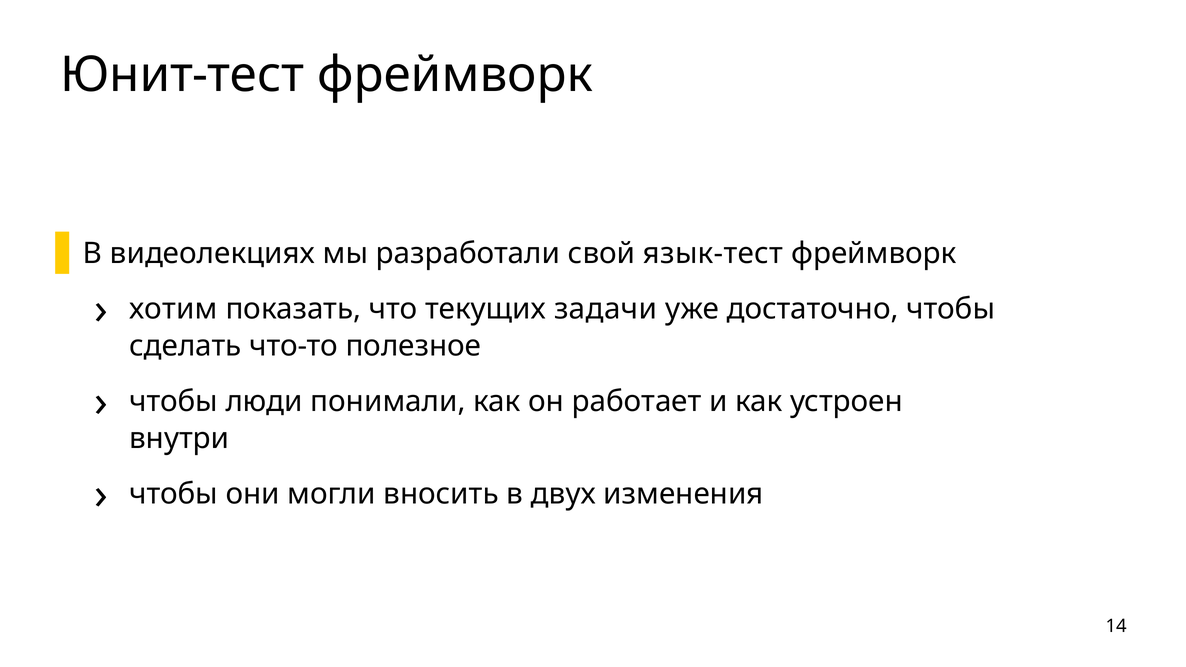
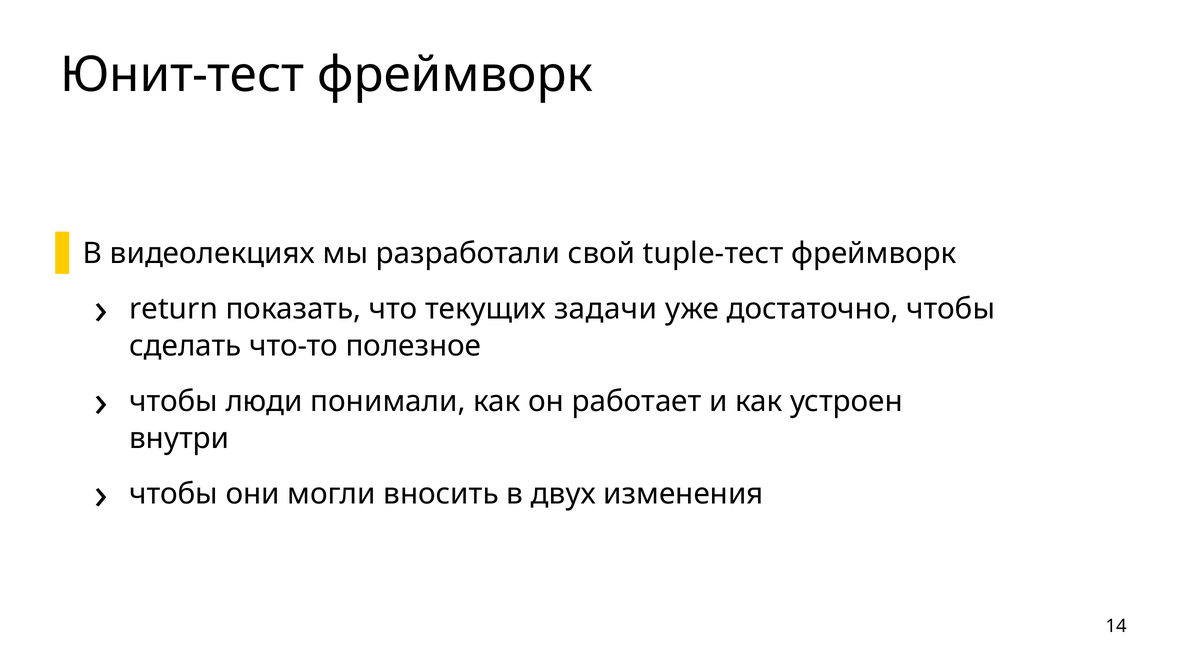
язык-тест: язык-тест -> tuple-тест (713, 253)
хотим: хотим -> return (173, 309)
